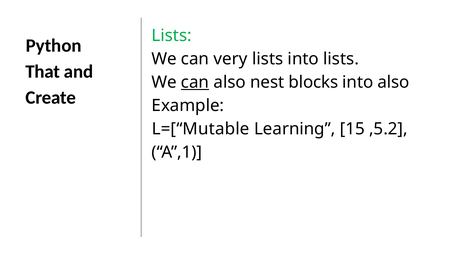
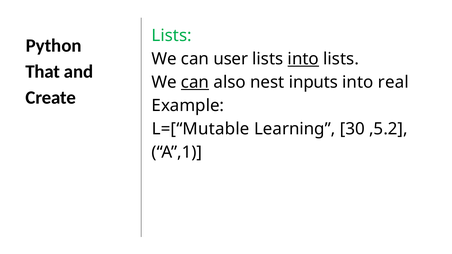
very: very -> user (231, 59)
into underline: none -> present (303, 59)
blocks: blocks -> inputs (313, 82)
into also: also -> real (393, 82)
15: 15 -> 30 (352, 129)
